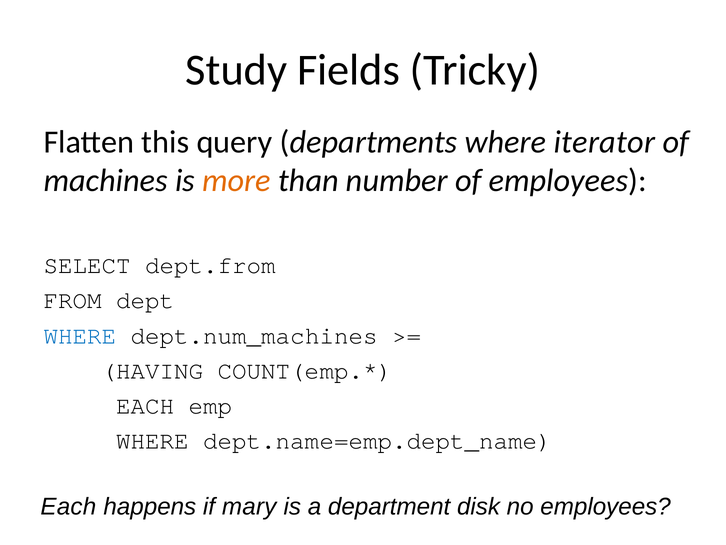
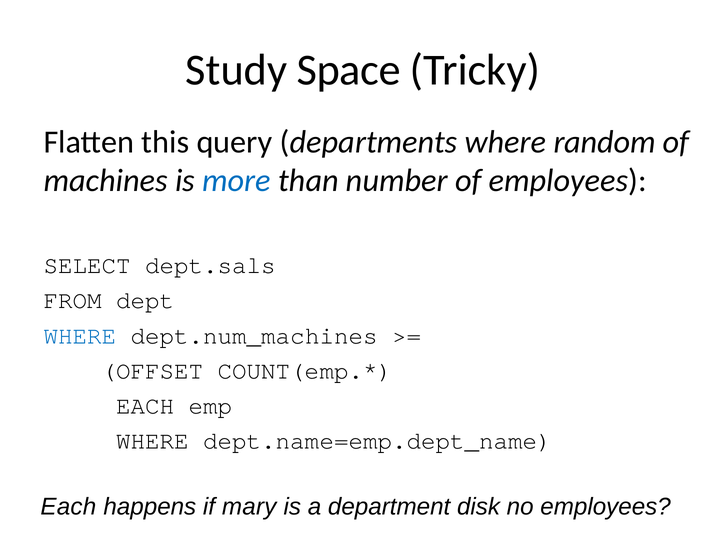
Fields: Fields -> Space (349, 70)
iterator: iterator -> random (605, 142)
more colour: orange -> blue (237, 180)
dept.from: dept.from -> dept.sals (211, 265)
HAVING: HAVING -> OFFSET (152, 370)
